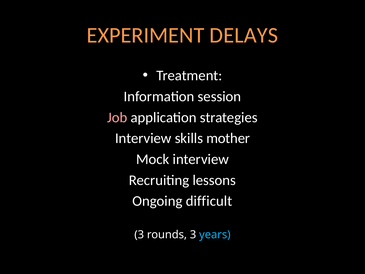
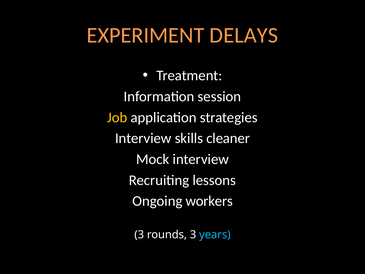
Job colour: pink -> yellow (117, 117)
mother: mother -> cleaner (228, 138)
difficult: difficult -> workers (209, 201)
